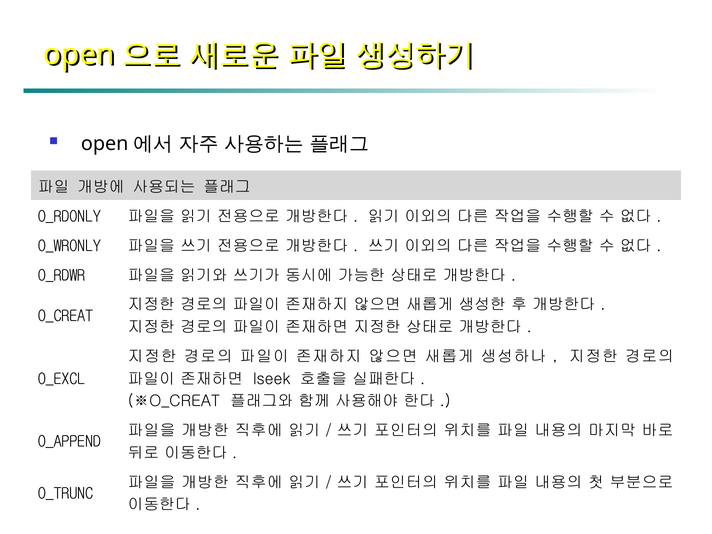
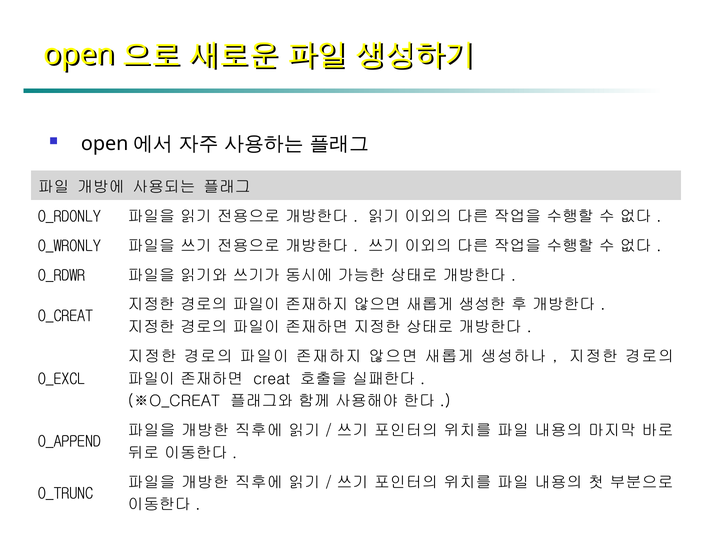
lseek: lseek -> creat (272, 379)
